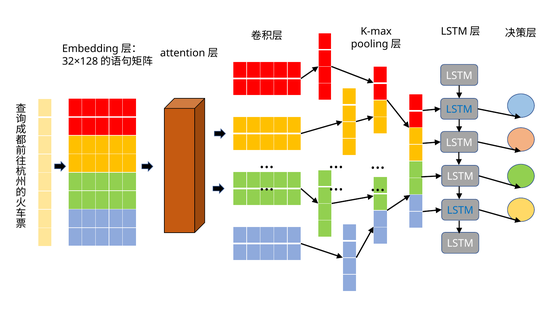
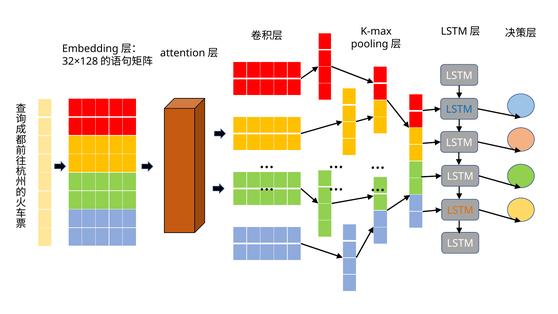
LSTM colour: blue -> orange (460, 210)
